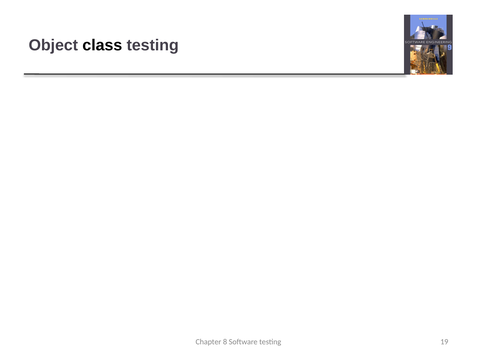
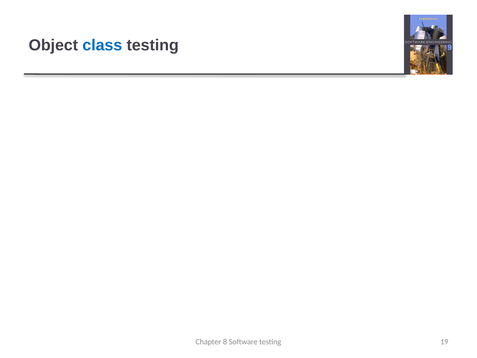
class colour: black -> blue (102, 45)
